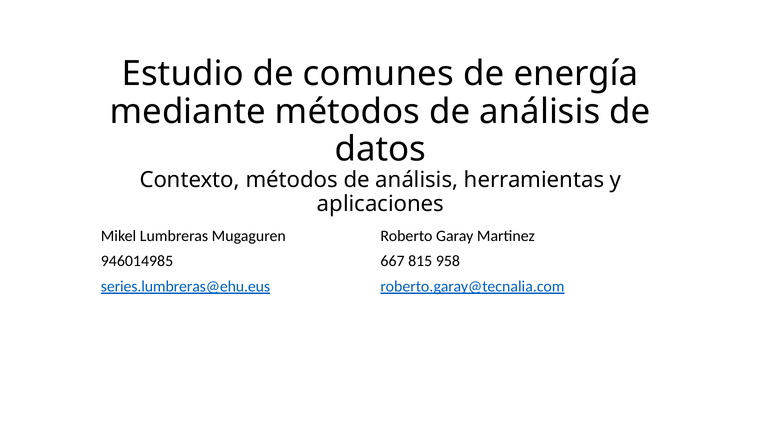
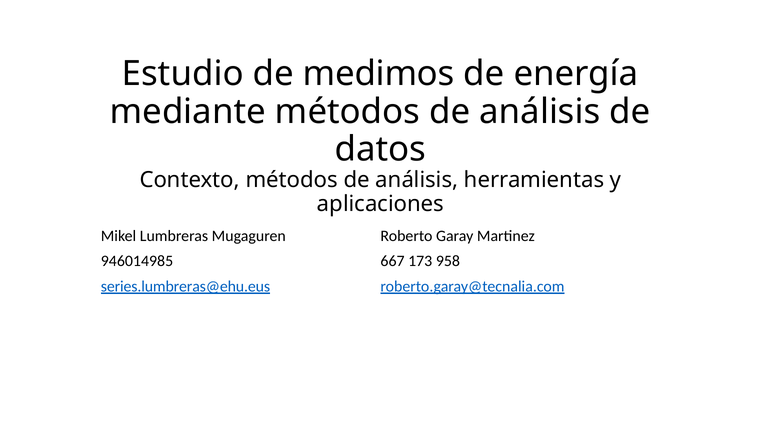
comunes: comunes -> medimos (379, 74)
815: 815 -> 173 (420, 261)
